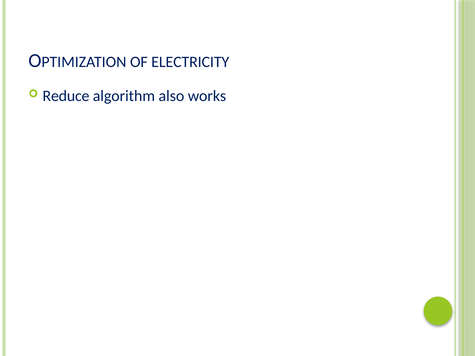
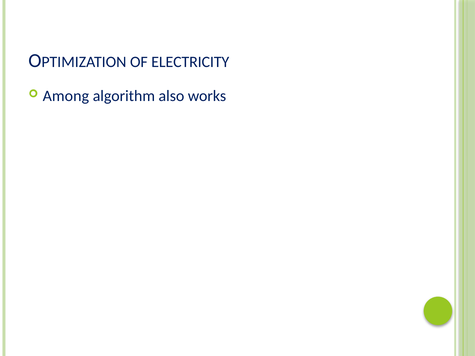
Reduce: Reduce -> Among (66, 96)
